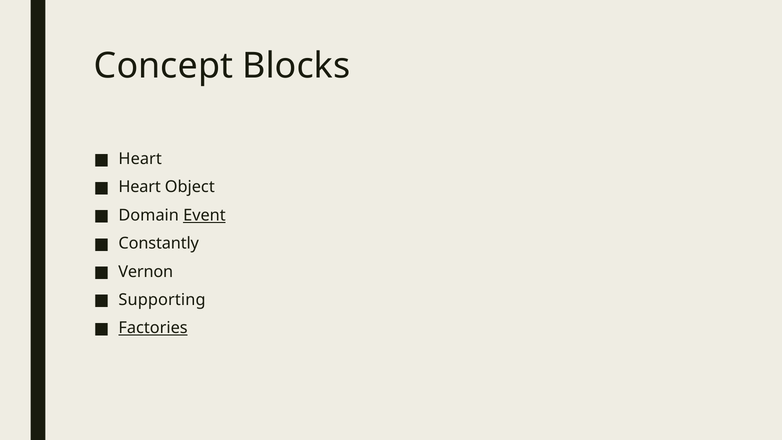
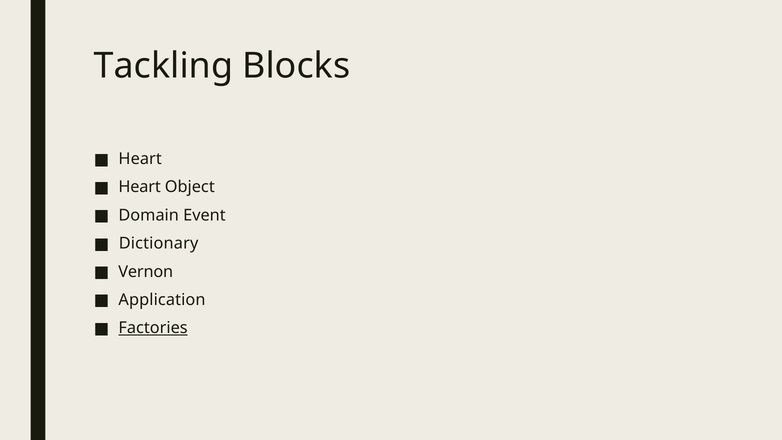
Concept: Concept -> Tackling (163, 66)
Event underline: present -> none (204, 215)
Constantly: Constantly -> Dictionary (159, 243)
Supporting: Supporting -> Application (162, 300)
